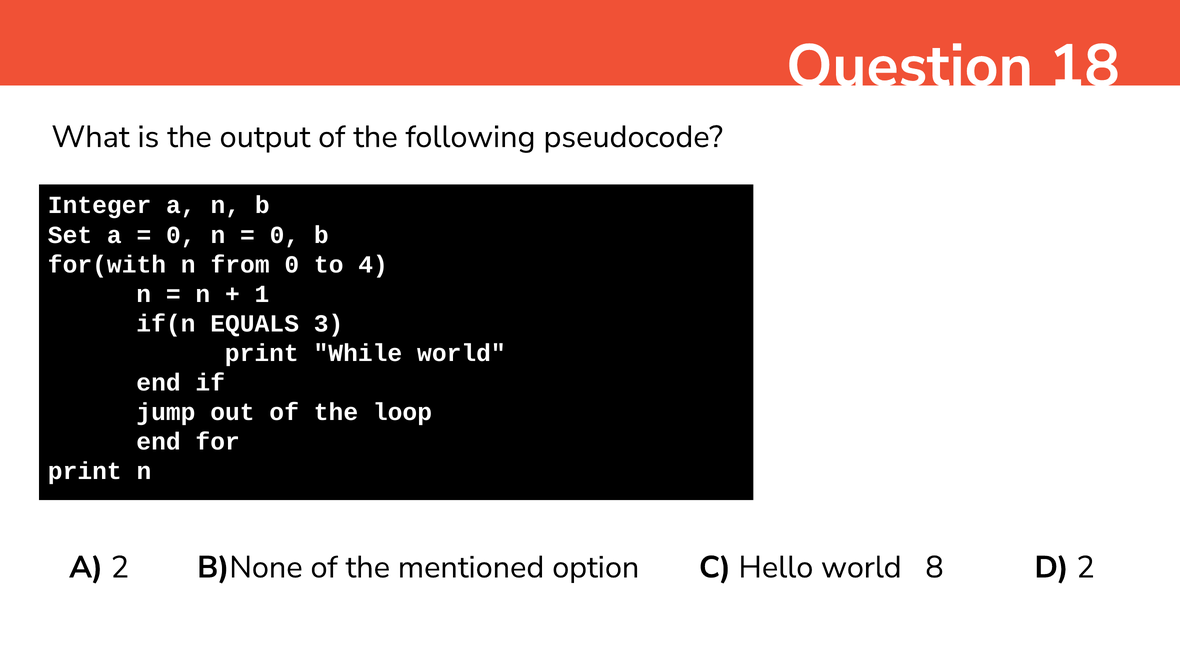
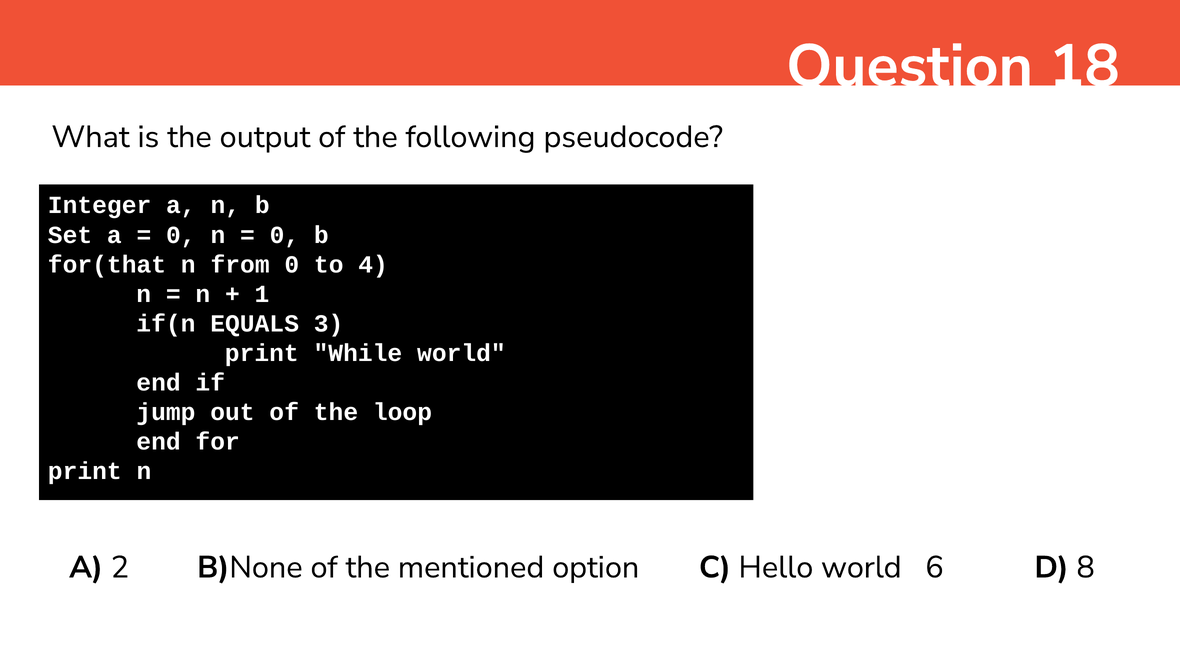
for(with: for(with -> for(that (107, 264)
8: 8 -> 6 (934, 567)
D 2: 2 -> 8 (1086, 567)
